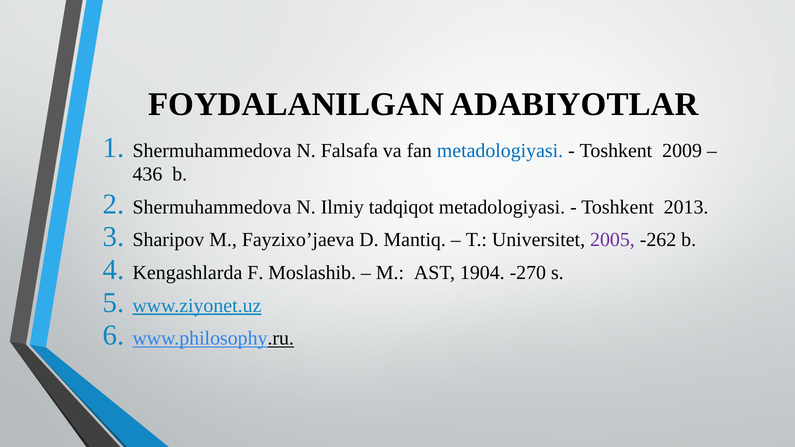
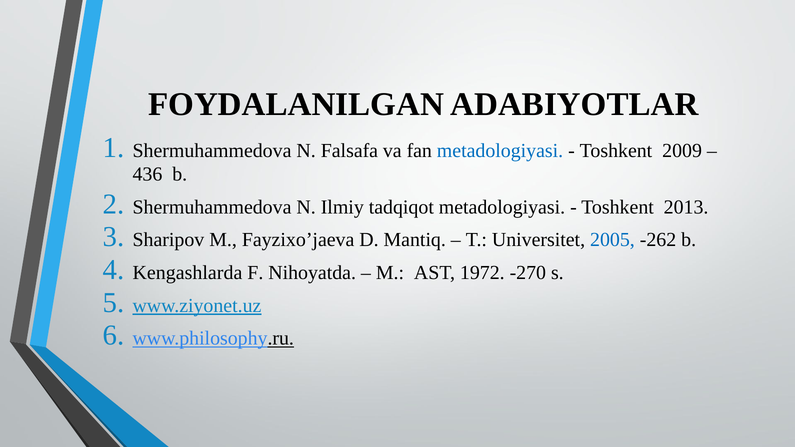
2005 colour: purple -> blue (612, 240)
Moslashib: Moslashib -> Nihoyatda (312, 273)
1904: 1904 -> 1972 (482, 273)
